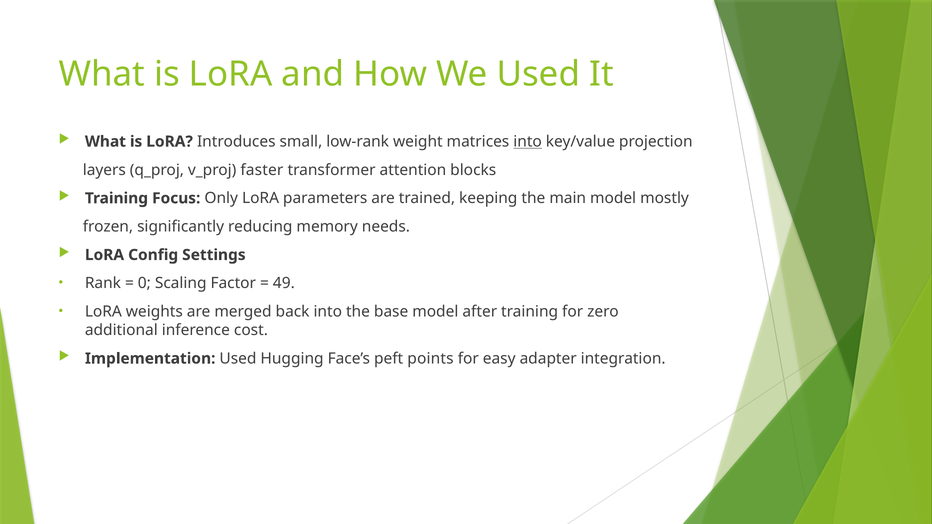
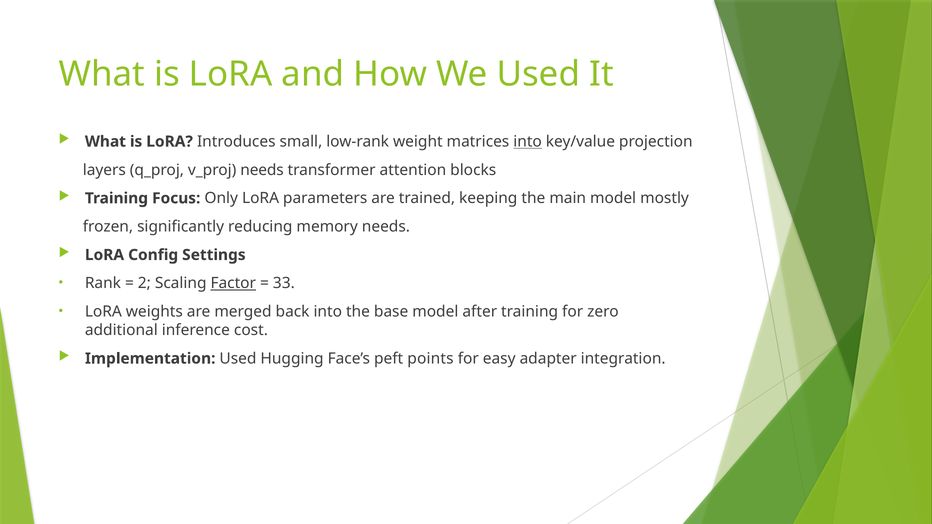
v_proj faster: faster -> needs (262, 170)
0: 0 -> 2 (144, 283)
Factor underline: none -> present (233, 283)
49: 49 -> 33 (284, 283)
